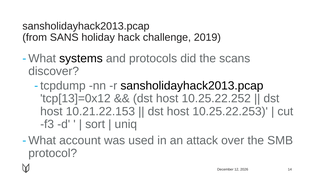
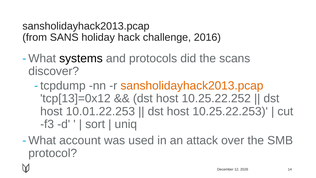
2019: 2019 -> 2016 (207, 37)
sansholidayhack2013.pcap colour: black -> orange (192, 86)
10.21.22.153: 10.21.22.153 -> 10.01.22.253 (100, 111)
